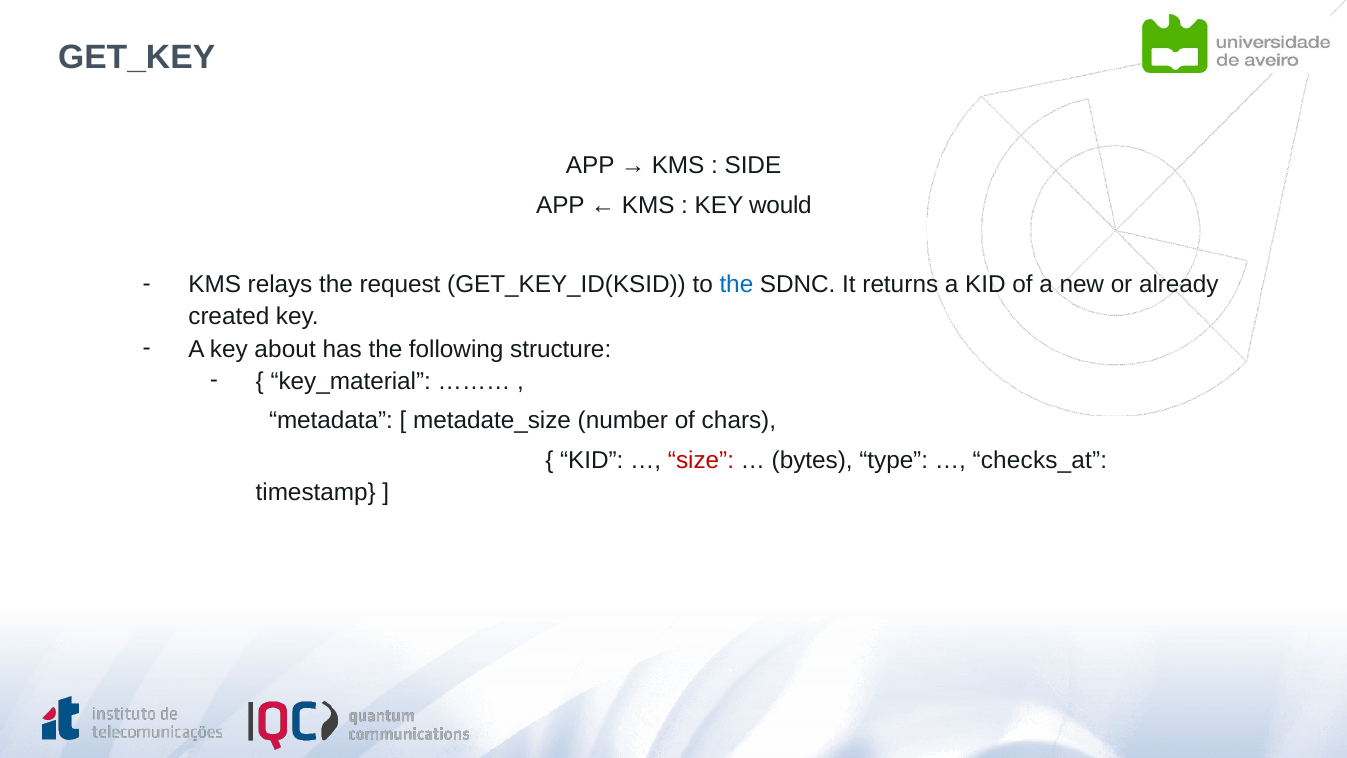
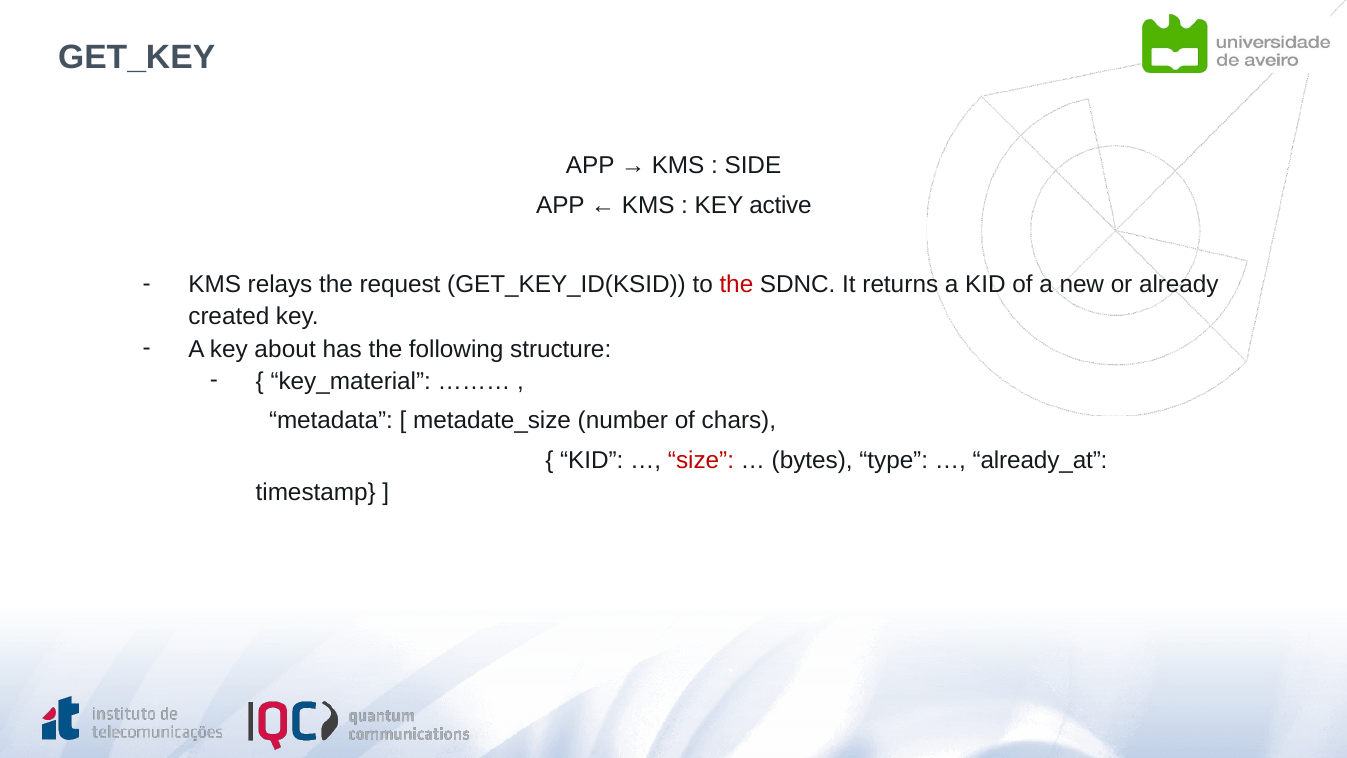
would: would -> active (780, 205)
the colour: blue -> red (736, 285)
checks_at: checks_at -> already_at (1040, 460)
